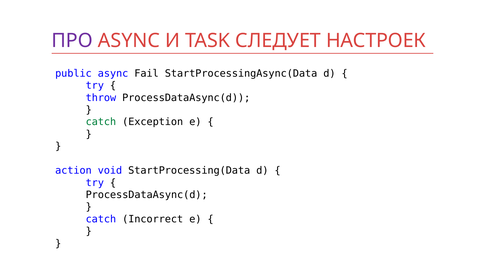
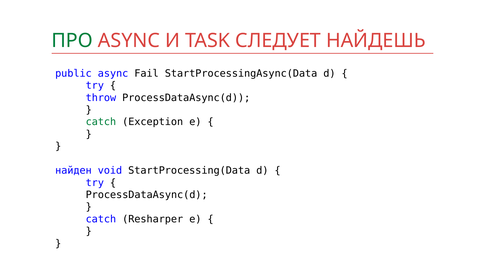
ПРО colour: purple -> green (72, 40)
НАСТРОЕК: НАСТРОЕК -> НАЙДЕШЬ (376, 40)
action: action -> найден (73, 170)
Incorrect: Incorrect -> Resharper (153, 219)
